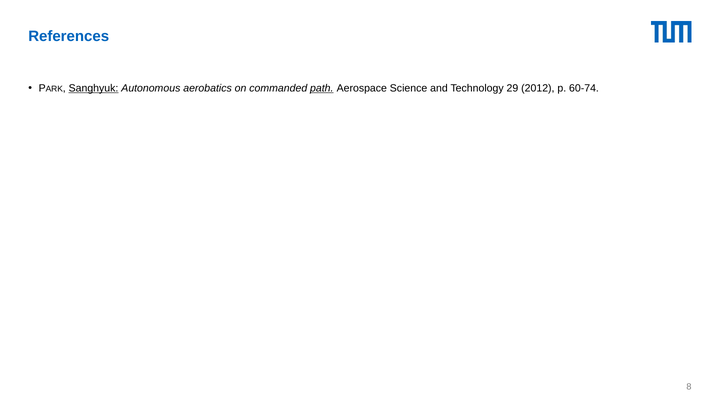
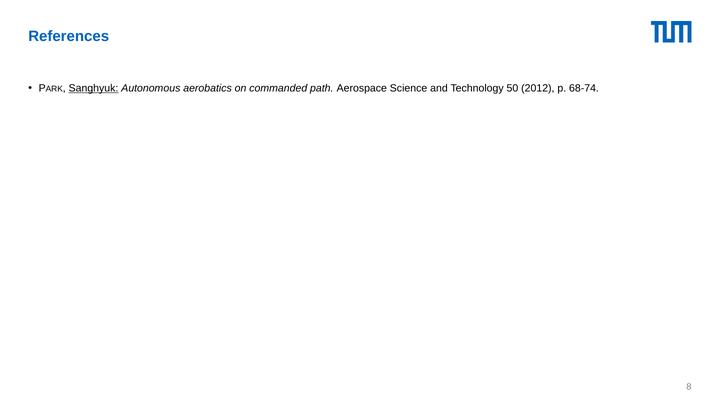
path underline: present -> none (322, 88)
29: 29 -> 50 (512, 88)
60-74: 60-74 -> 68-74 (584, 88)
